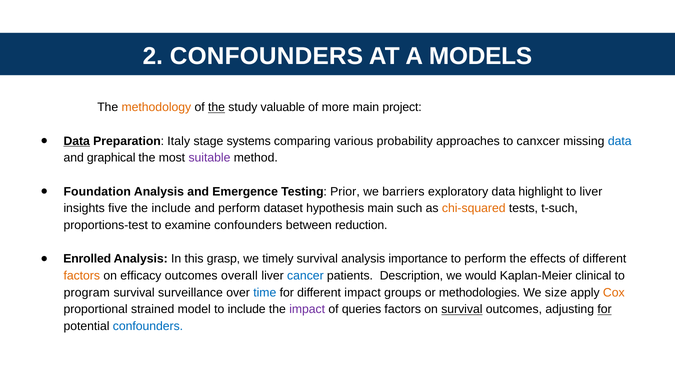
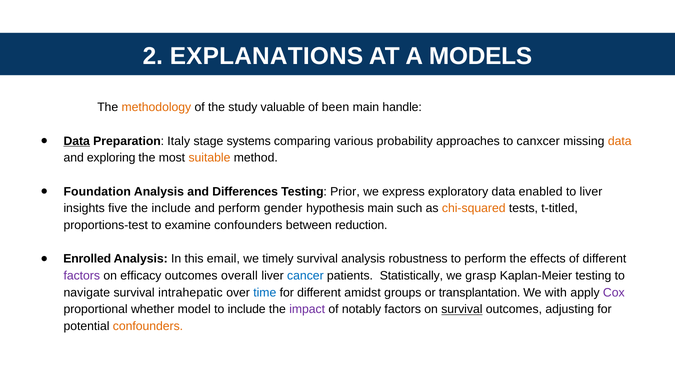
2 CONFOUNDERS: CONFOUNDERS -> EXPLANATIONS (266, 56)
the underline: present -> none (217, 107)
more: more -> been (335, 107)
project: project -> handle (402, 107)
data colour: blue -> orange (620, 141)
graphical: graphical -> exploring (111, 158)
suitable colour: purple -> orange (209, 158)
Emergence: Emergence -> Differences (245, 191)
barriers: barriers -> express (403, 191)
highlight: highlight -> enabled (541, 191)
dataset: dataset -> gender (283, 208)
t-such: t-such -> t-titled (560, 208)
grasp: grasp -> email (223, 259)
importance: importance -> robustness (418, 259)
factors colour: orange -> purple (82, 276)
Description: Description -> Statistically (411, 276)
would: would -> grasp (481, 276)
Kaplan-Meier clinical: clinical -> testing (593, 276)
program: program -> navigate (87, 292)
surveillance: surveillance -> intrahepatic (190, 292)
different impact: impact -> amidst (363, 292)
methodologies: methodologies -> transplantation (480, 292)
size: size -> with (556, 292)
Cox colour: orange -> purple (614, 292)
strained: strained -> whether (153, 309)
queries: queries -> notably (362, 309)
for underline: present -> none (604, 309)
confounders colour: blue -> orange (148, 326)
